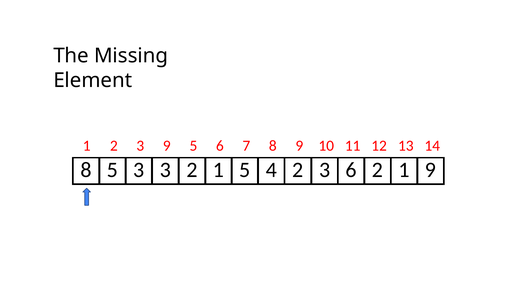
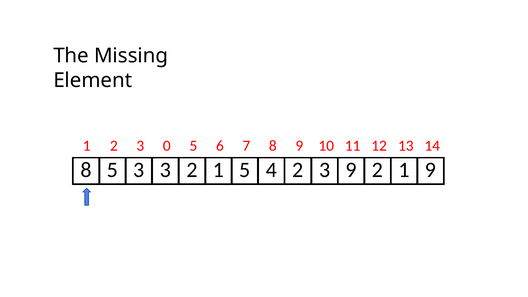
3 9: 9 -> 0 (167, 146)
3 6: 6 -> 9 (351, 170)
